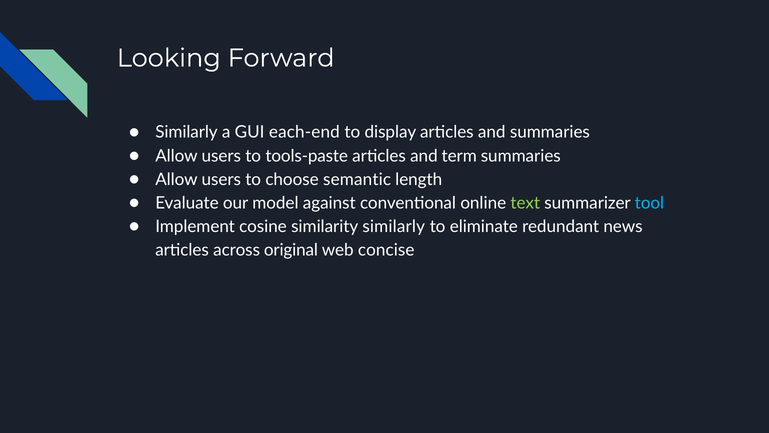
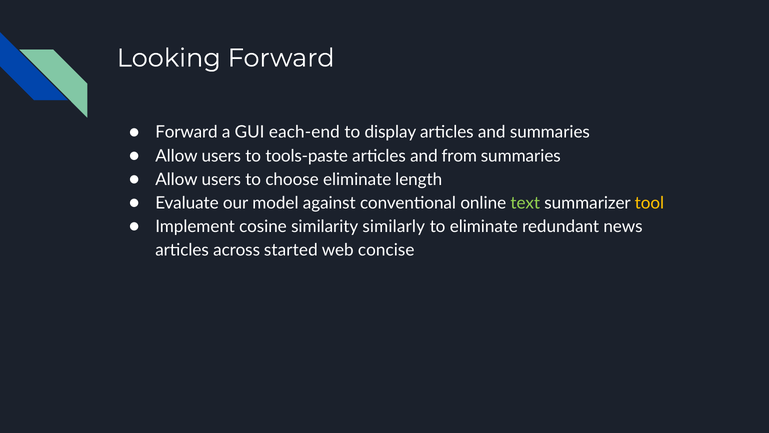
Similarly: Similarly -> Forward (186, 132)
term: term -> from (459, 156)
choose semantic: semantic -> eliminate (357, 179)
tool colour: light blue -> yellow (649, 203)
original: original -> started (291, 250)
